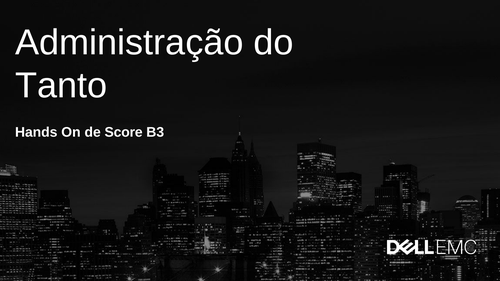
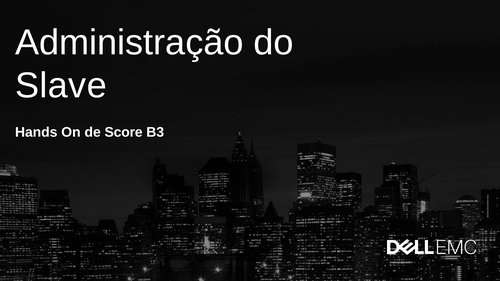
Tanto: Tanto -> Slave (61, 86)
